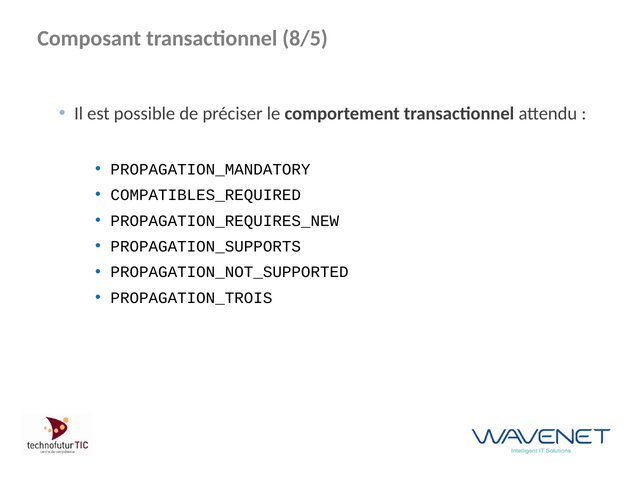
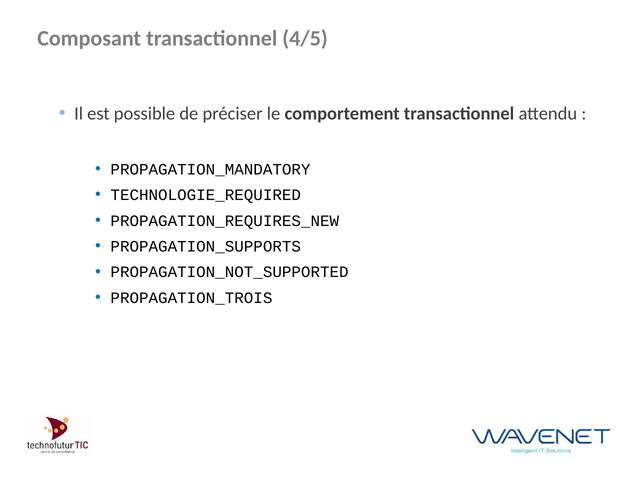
8/5: 8/5 -> 4/5 (305, 38)
COMPATIBLES_REQUIRED: COMPATIBLES_REQUIRED -> TECHNOLOGIE_REQUIRED (206, 195)
